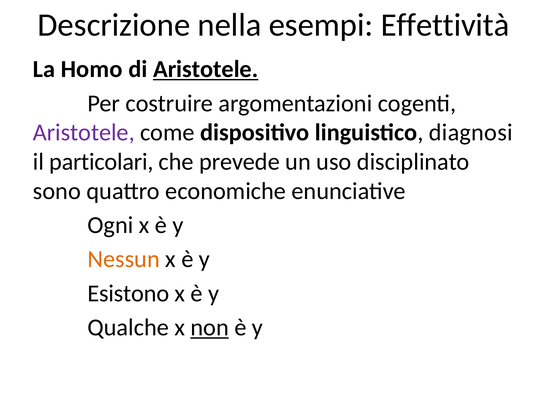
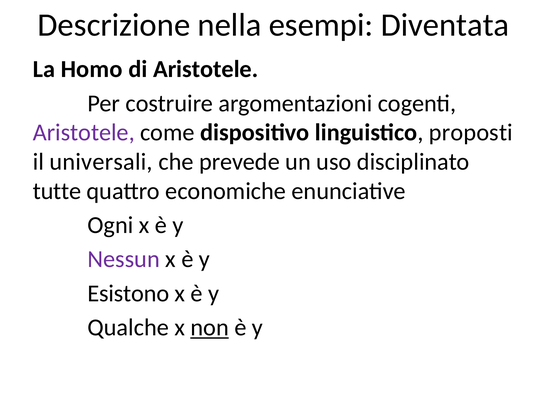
Effettività: Effettività -> Diventata (445, 25)
Aristotele underline: present -> none (206, 69)
diagnosi: diagnosi -> proposti (471, 132)
particolari: particolari -> universali (101, 161)
sono: sono -> tutte (57, 191)
Nessun colour: orange -> purple (124, 259)
